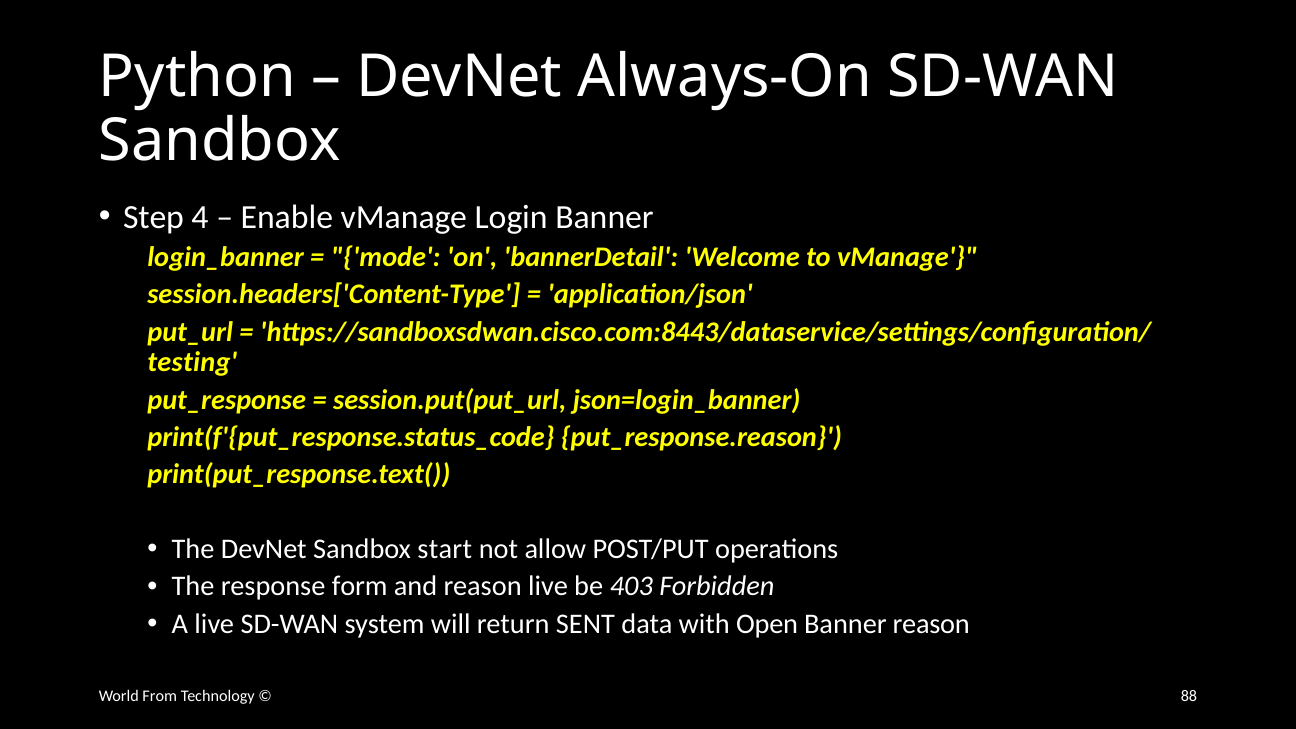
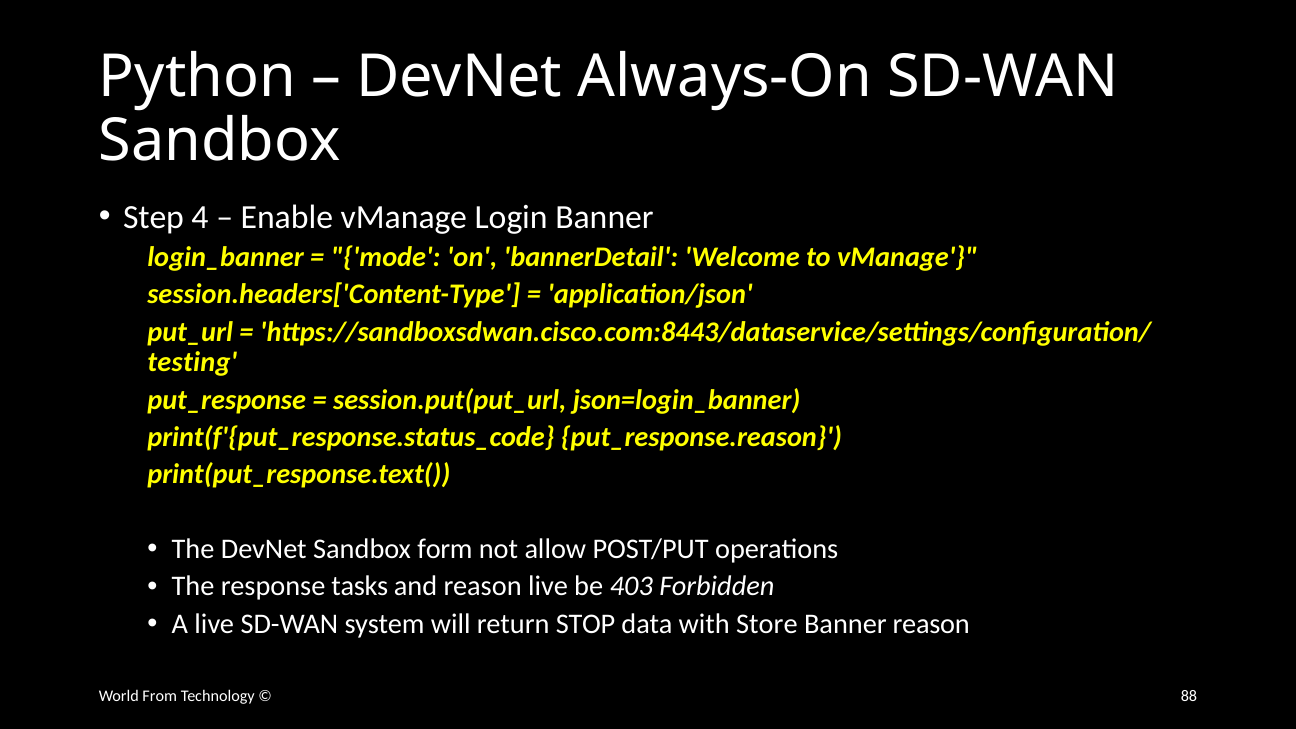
start: start -> form (445, 549)
form: form -> tasks (360, 587)
SENT: SENT -> STOP (586, 624)
Open: Open -> Store (767, 624)
